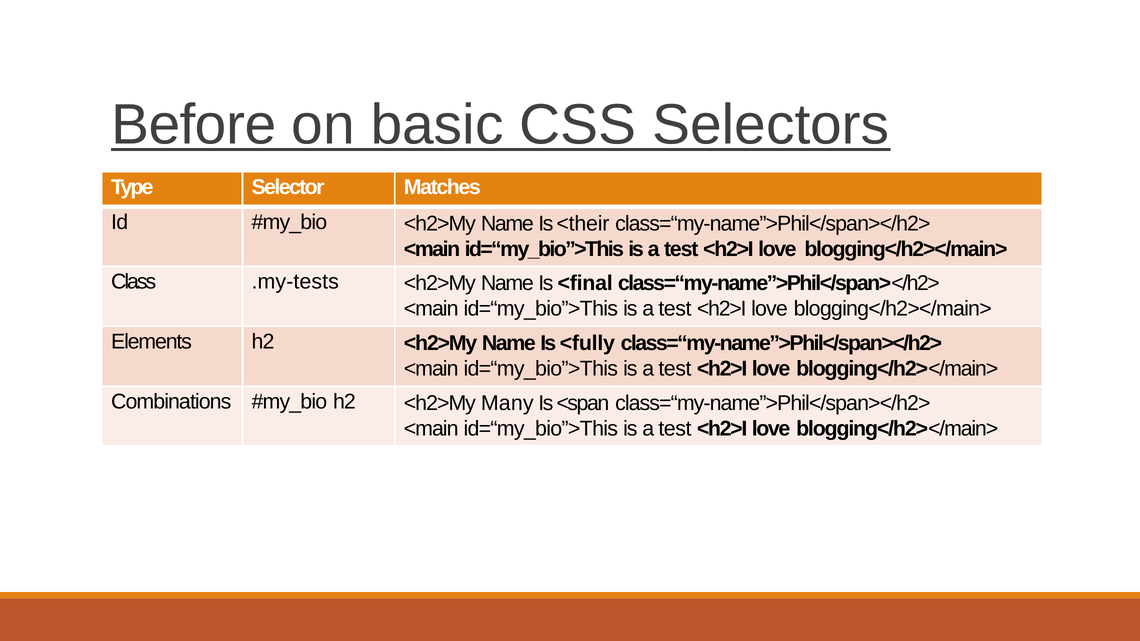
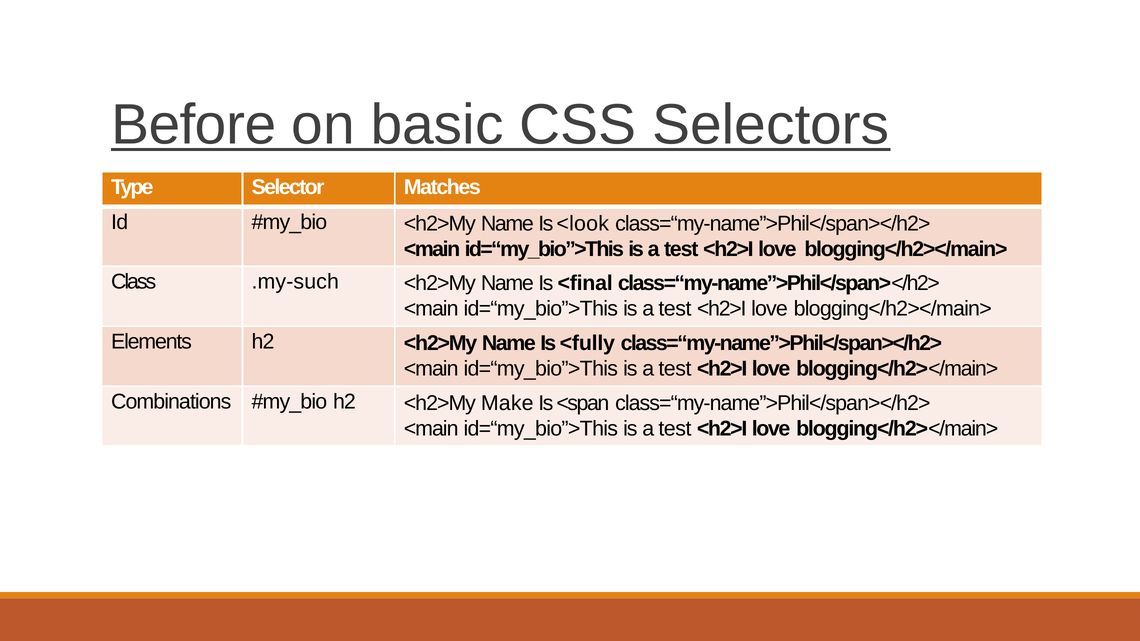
<their: <their -> <look (583, 224)
.my-tests: .my-tests -> .my-such (295, 282)
Many: Many -> Make (507, 403)
